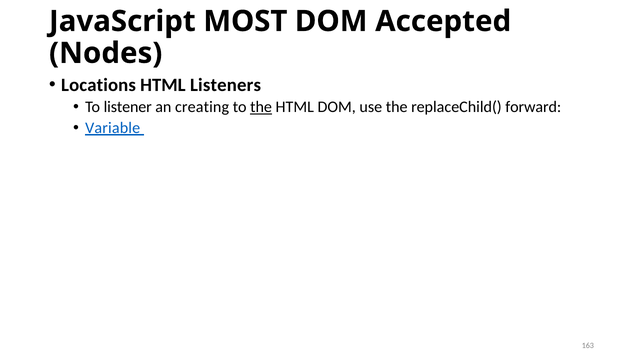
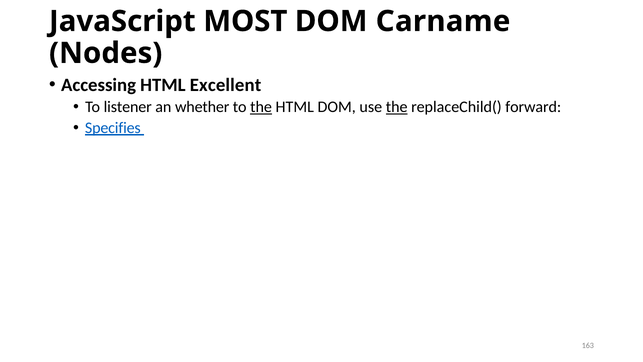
Accepted: Accepted -> Carname (443, 21)
Locations: Locations -> Accessing (99, 85)
Listeners: Listeners -> Excellent (226, 85)
creating: creating -> whether (202, 107)
the underline: none -> present (397, 107)
Variable: Variable -> Specifies (113, 128)
